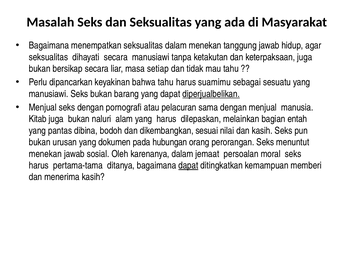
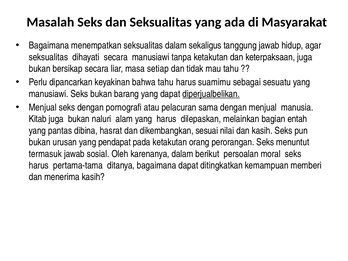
dalam menekan: menekan -> sekaligus (205, 46)
bodoh: bodoh -> hasrat (111, 131)
dokumen: dokumen -> pendapat (115, 142)
pada hubungan: hubungan -> ketakutan (170, 142)
menekan: menekan -> termasuk (45, 154)
jemaat: jemaat -> berikut (207, 154)
dapat underline: present -> none (188, 165)
